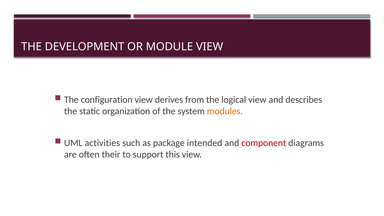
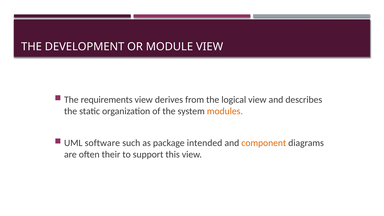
configuration: configuration -> requirements (107, 100)
activities: activities -> software (102, 143)
component colour: red -> orange (264, 143)
